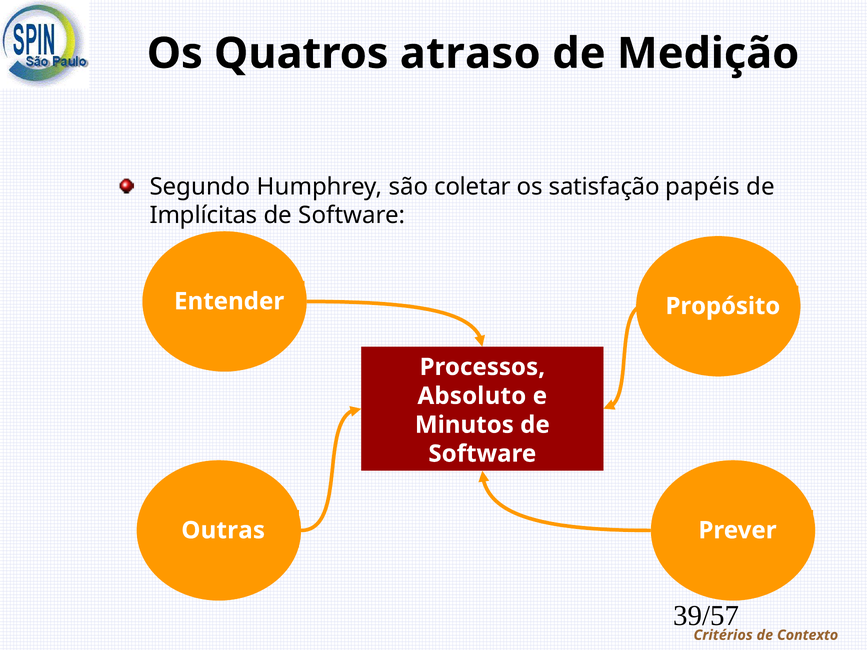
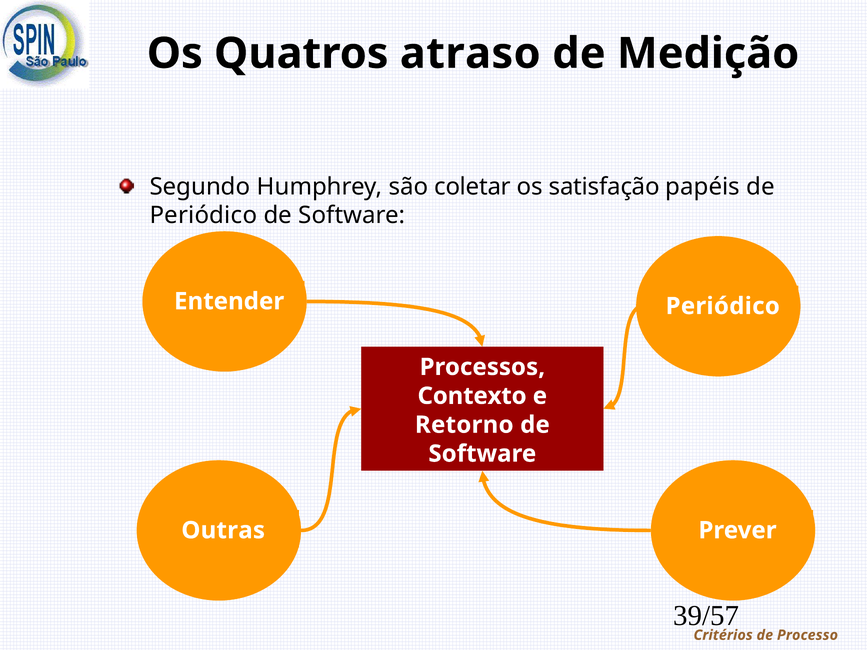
Implícitas: Implícitas -> Periódico (203, 216)
Propósito: Propósito -> Periódico (723, 306)
Absoluto: Absoluto -> Contexto (472, 396)
Minutos: Minutos -> Retorno (464, 425)
Contexto: Contexto -> Processo (807, 635)
